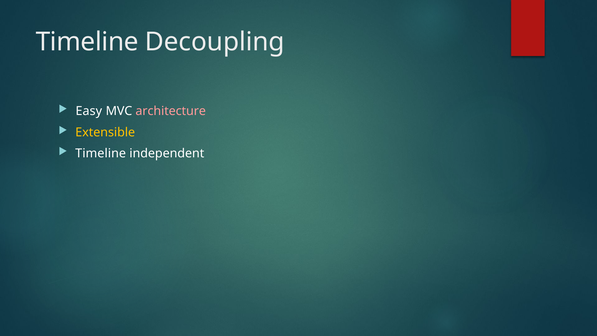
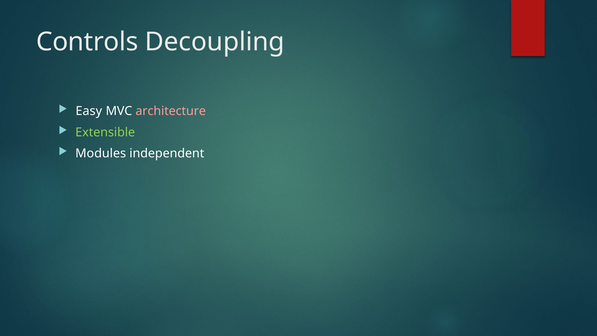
Timeline: Timeline -> Controls (87, 42)
Extensible colour: yellow -> light green (105, 132)
Timeline: Timeline -> Modules (101, 153)
